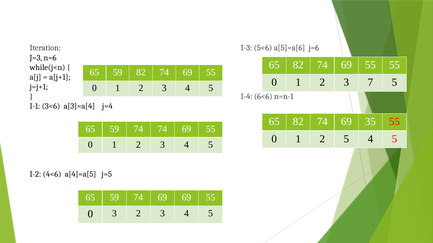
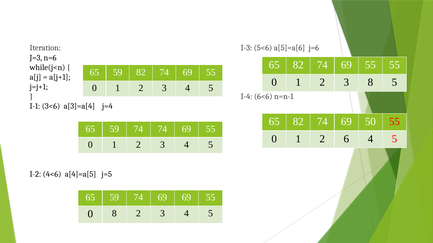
3 7: 7 -> 8 (370, 83)
35: 35 -> 50 (370, 122)
2 5: 5 -> 6 (346, 139)
0 3: 3 -> 8 (114, 214)
